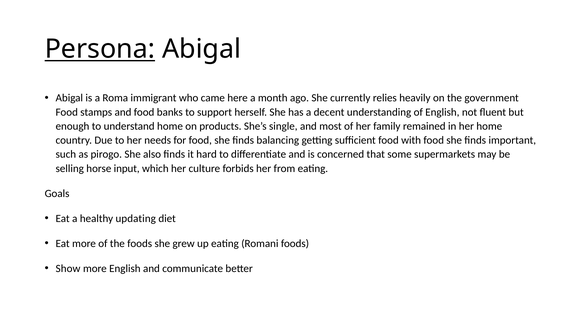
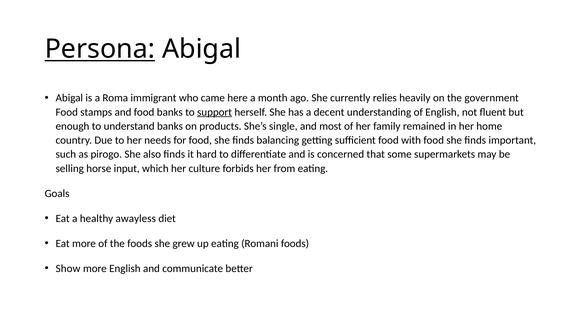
support underline: none -> present (215, 112)
understand home: home -> banks (170, 126)
updating: updating -> awayless (136, 219)
